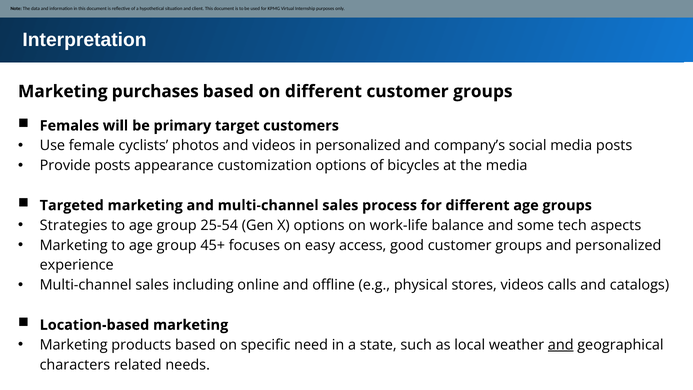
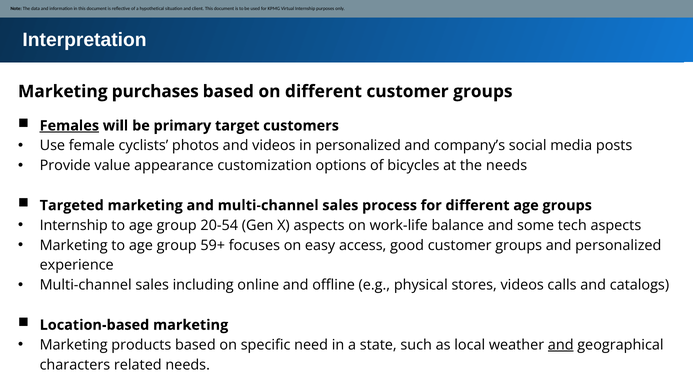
Females underline: none -> present (69, 126)
Provide posts: posts -> value (112, 166)
the media: media -> needs (507, 166)
Strategies: Strategies -> Internship (74, 225)
25-54: 25-54 -> 20-54 (219, 225)
X options: options -> aspects (319, 225)
45+: 45+ -> 59+ (213, 245)
